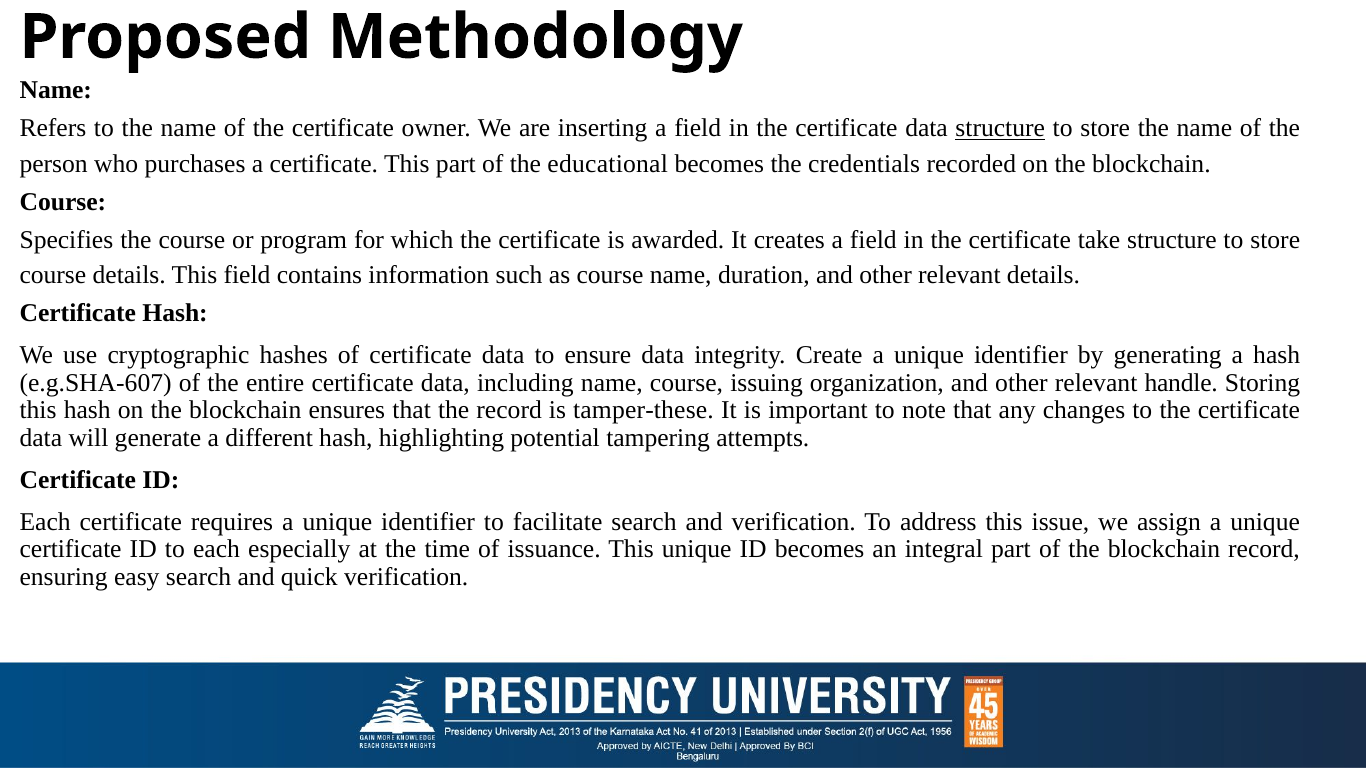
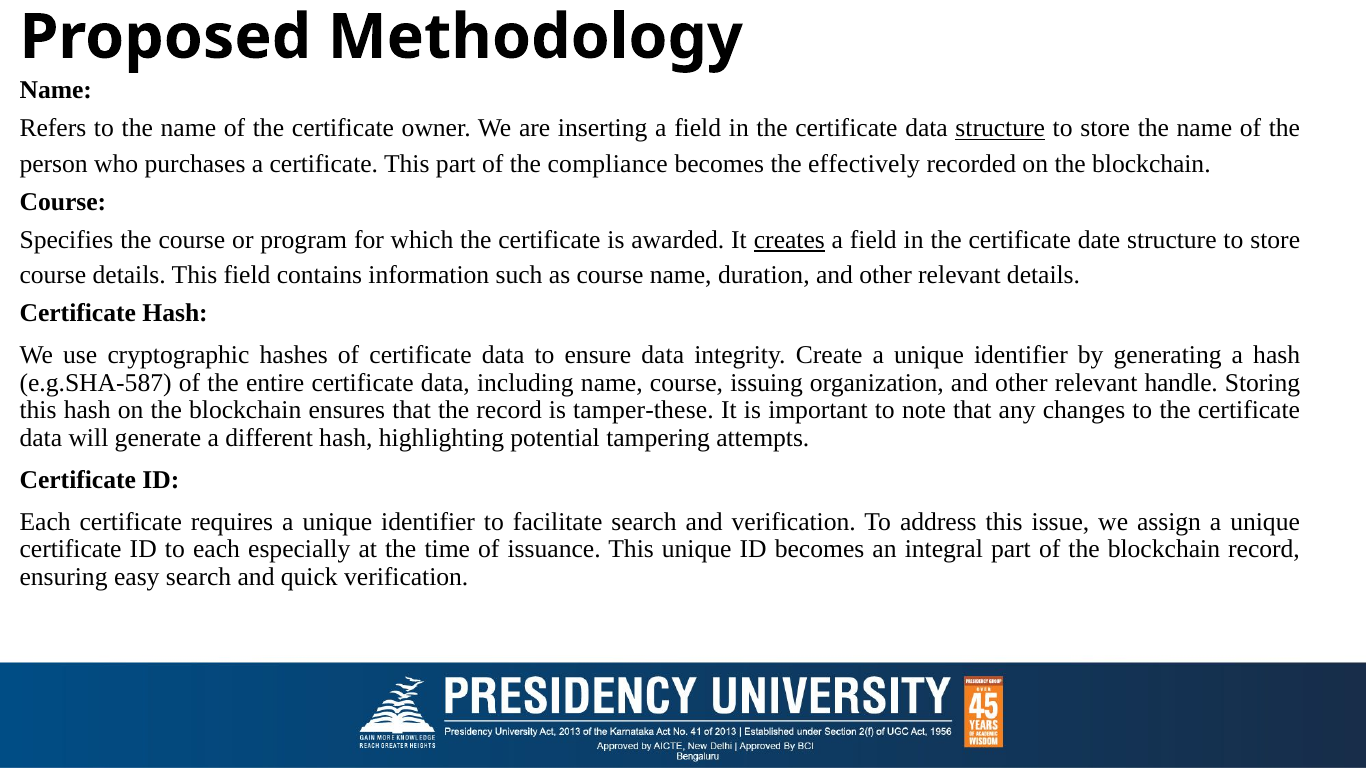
educational: educational -> compliance (608, 164)
credentials: credentials -> effectively (864, 164)
creates underline: none -> present (789, 240)
take: take -> date (1099, 240)
e.g.SHA-607: e.g.SHA-607 -> e.g.SHA-587 (96, 383)
